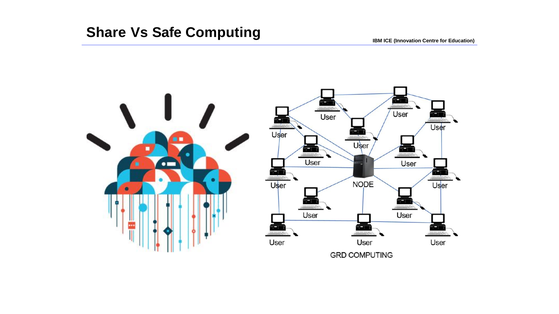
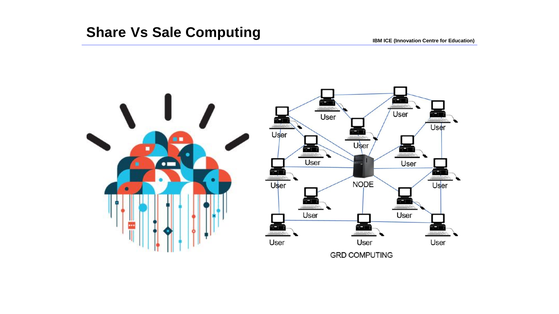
Safe: Safe -> Sale (167, 32)
